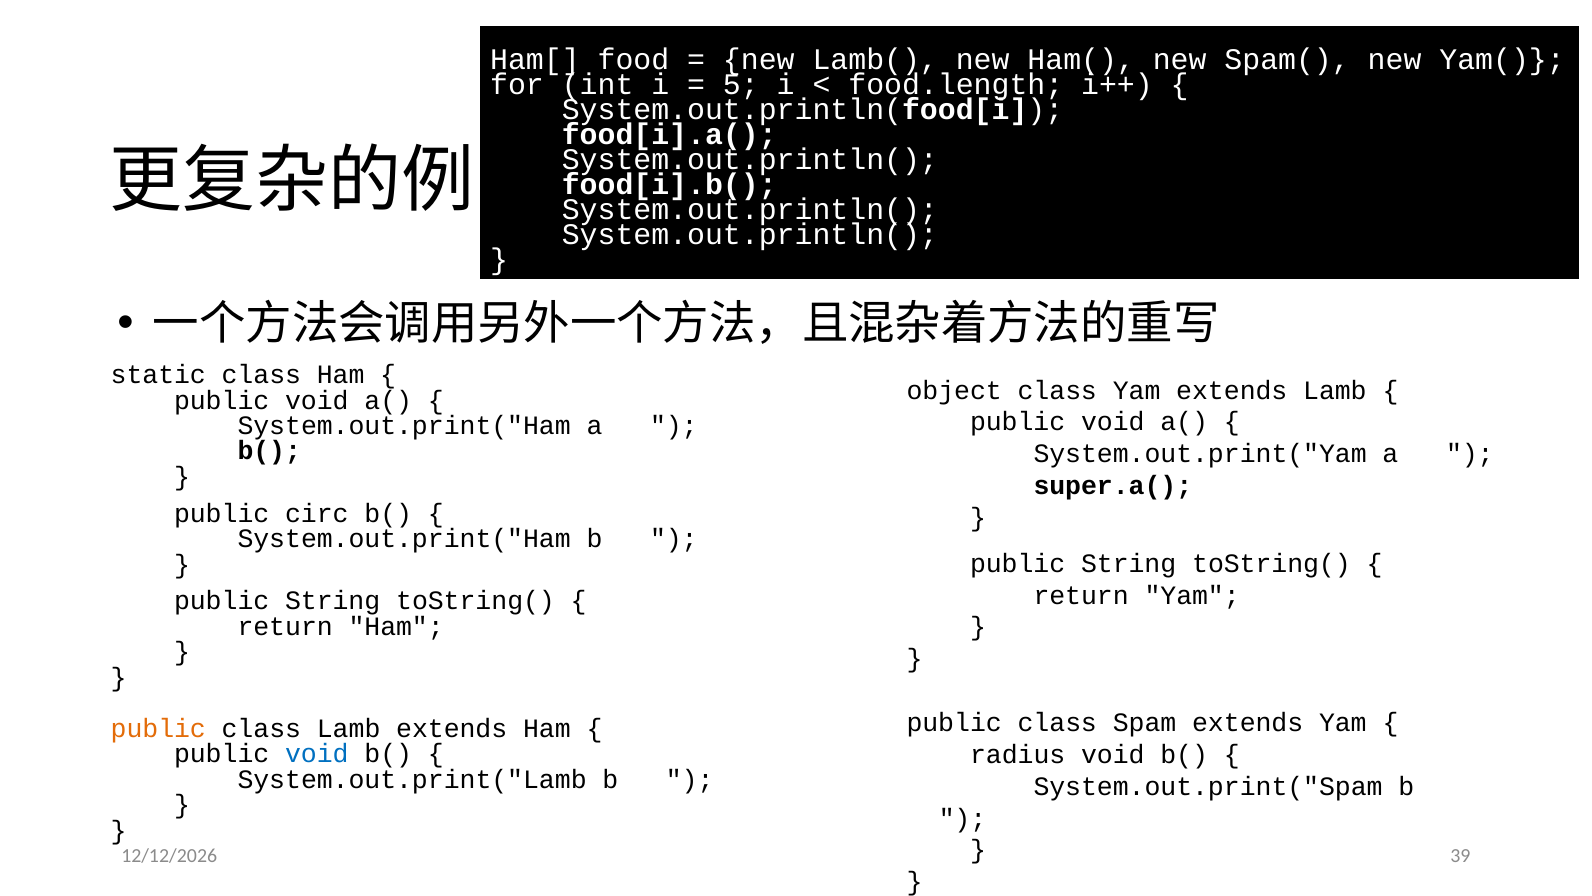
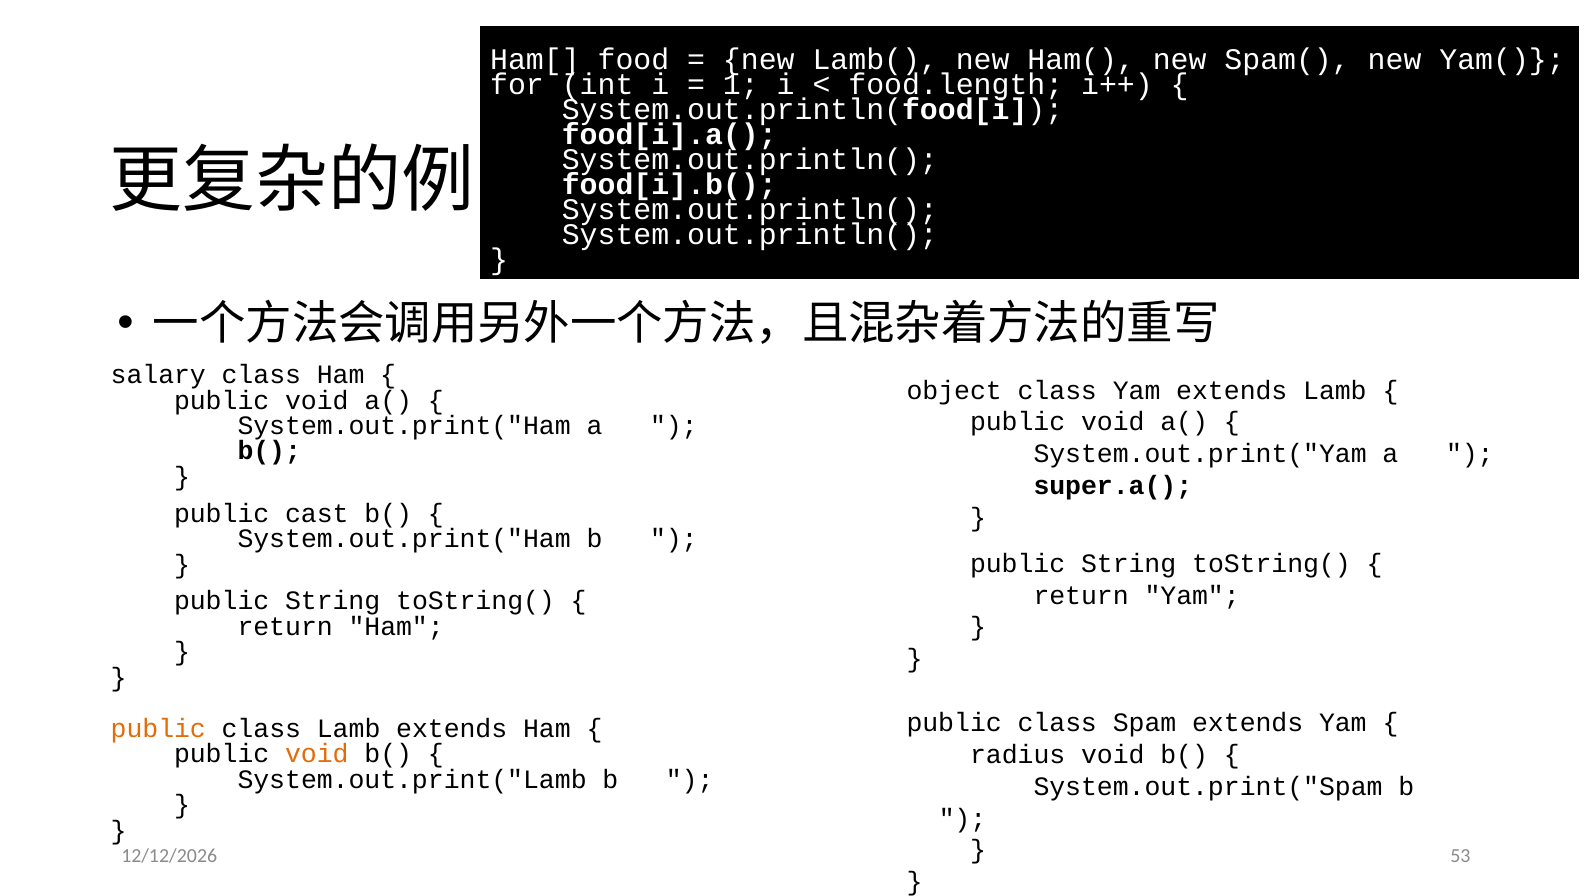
5: 5 -> 1 (741, 84)
static: static -> salary (158, 375)
circ: circ -> cast (317, 513)
void colour: blue -> orange (317, 753)
39: 39 -> 53 (1460, 855)
